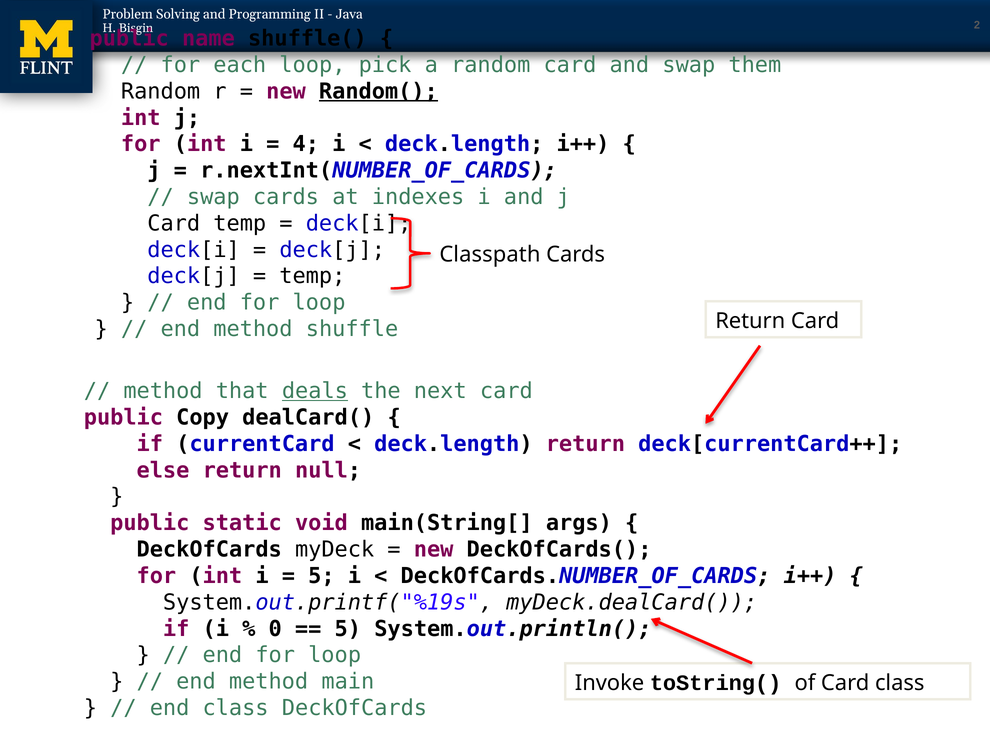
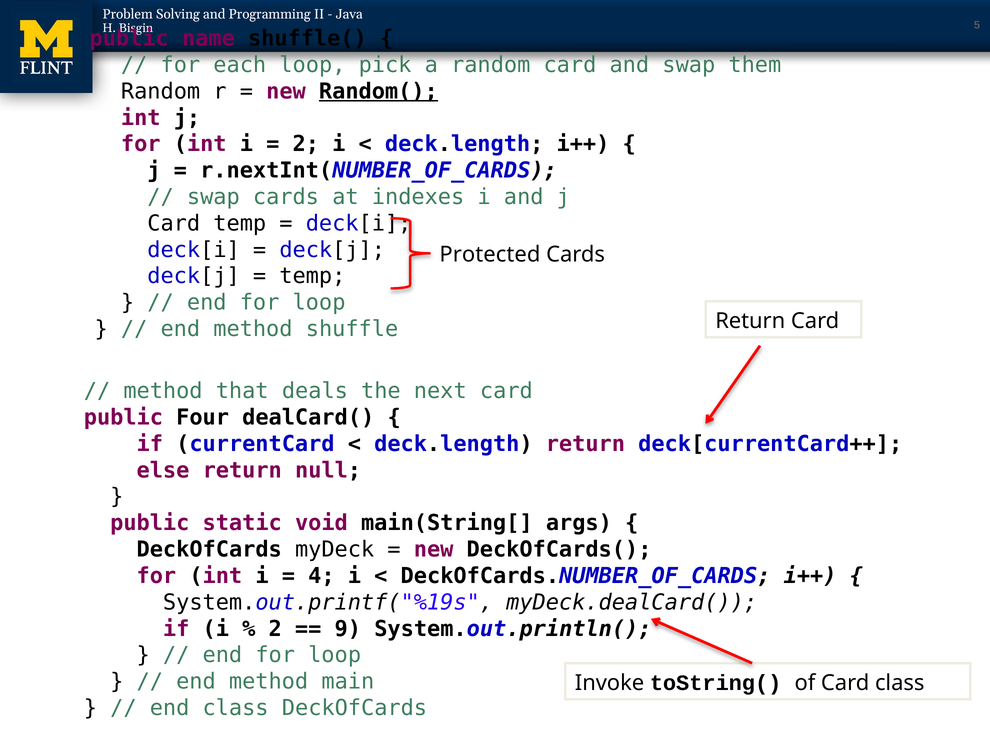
2: 2 -> 5 (977, 25)
4: 4 -> 2 (306, 144)
Classpath: Classpath -> Protected (490, 254)
deals underline: present -> none (315, 391)
Copy: Copy -> Four (203, 417)
5: 5 -> 4 (321, 576)
0: 0 -> 2 (275, 628)
5: 5 -> 9 (348, 628)
